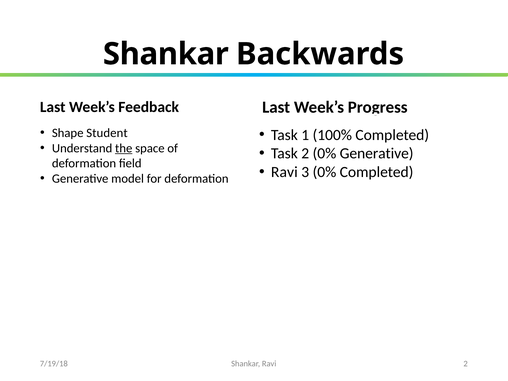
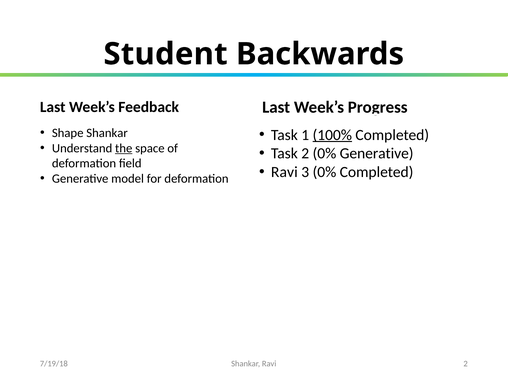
Shankar: Shankar -> Student (166, 54)
Shape Student: Student -> Shankar (107, 133)
100% underline: none -> present (332, 135)
